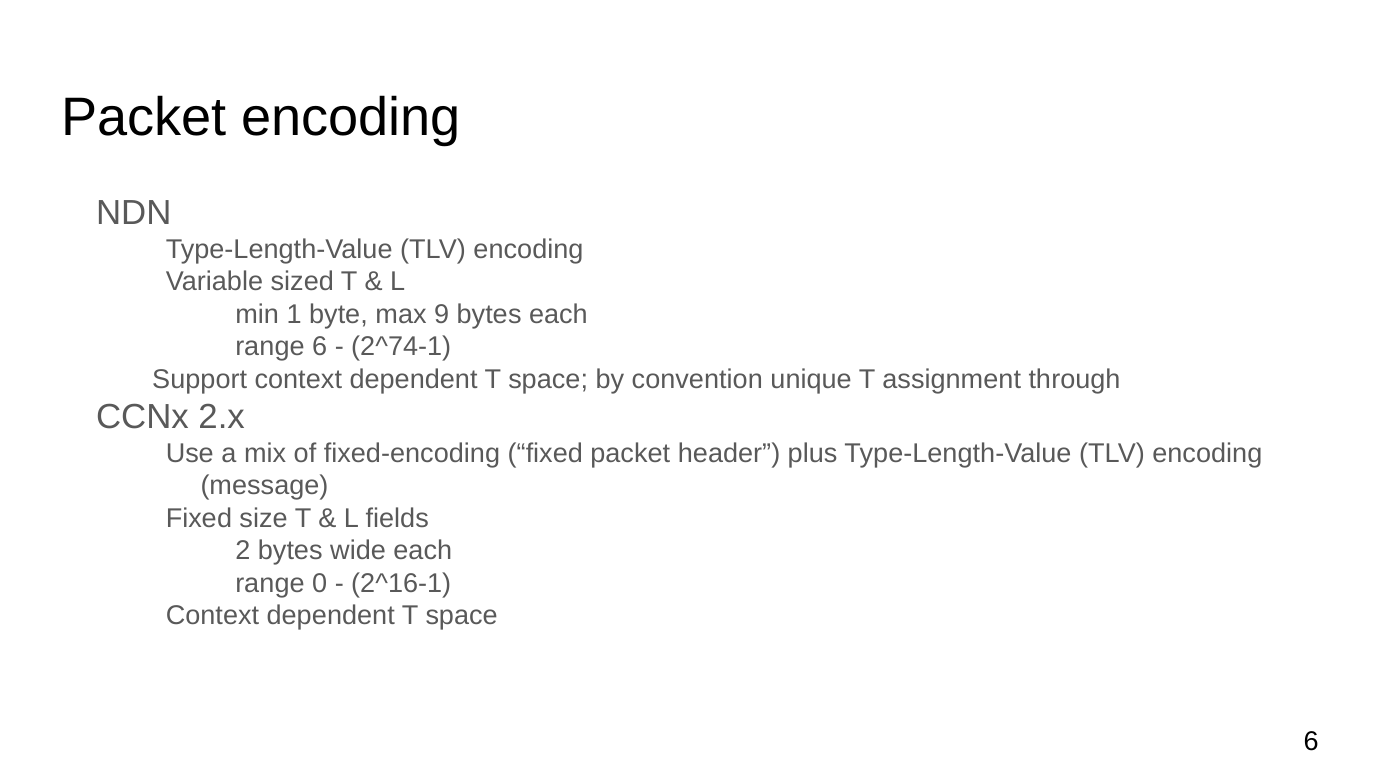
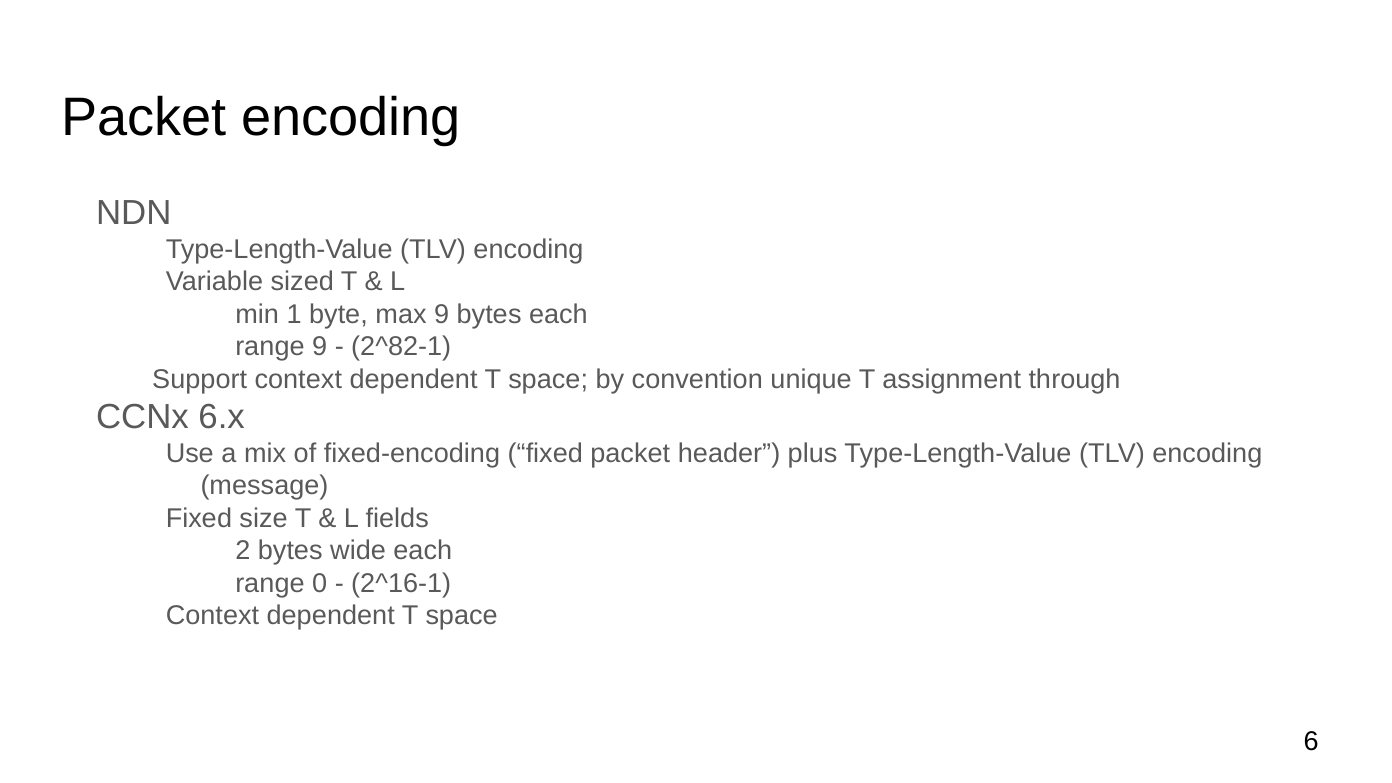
range 6: 6 -> 9 (320, 347)
2^74-1: 2^74-1 -> 2^82-1 (401, 347)
2.x: 2.x -> 6.x (222, 417)
